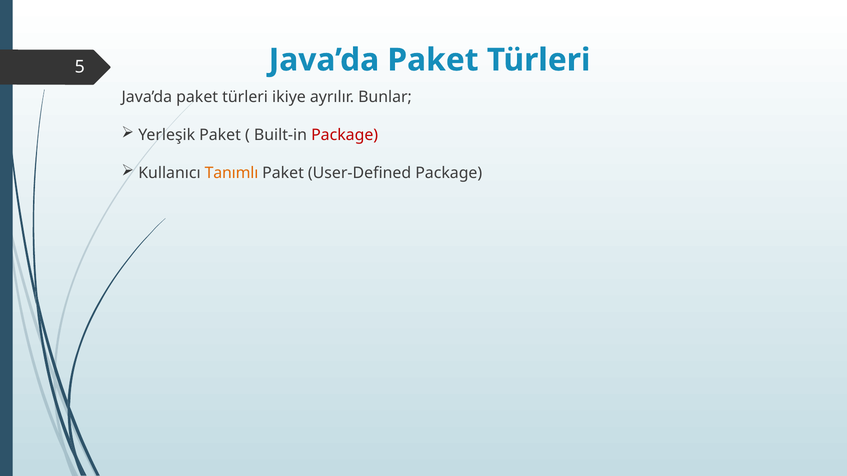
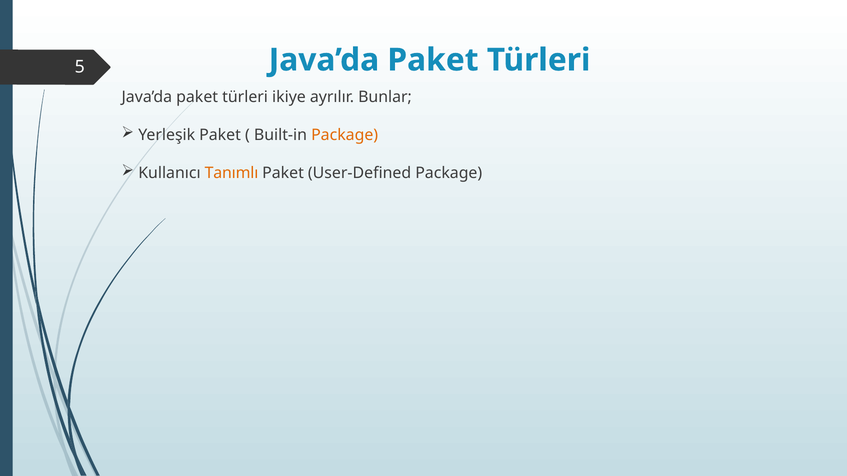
Package colour: red -> orange (345, 135)
